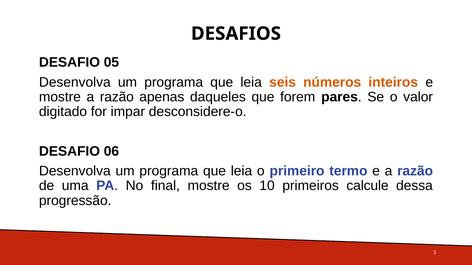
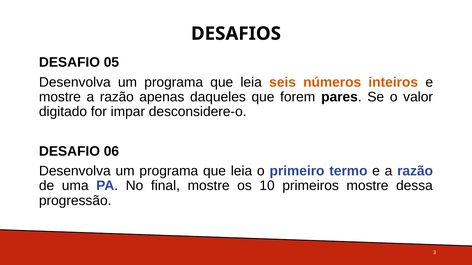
primeiros calcule: calcule -> mostre (367, 186)
